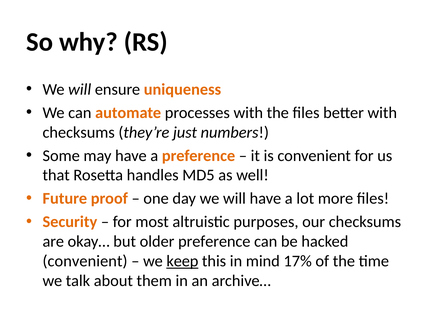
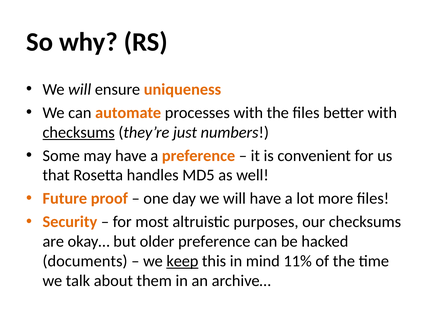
checksums underline: none -> present (79, 132)
convenient: convenient -> documents (85, 261)
17%: 17% -> 11% (298, 261)
